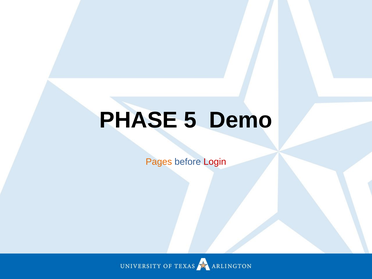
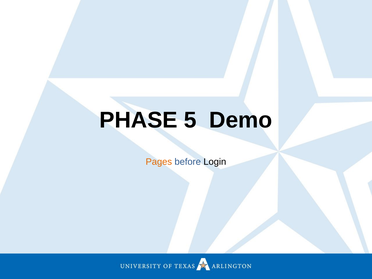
Login colour: red -> black (215, 162)
